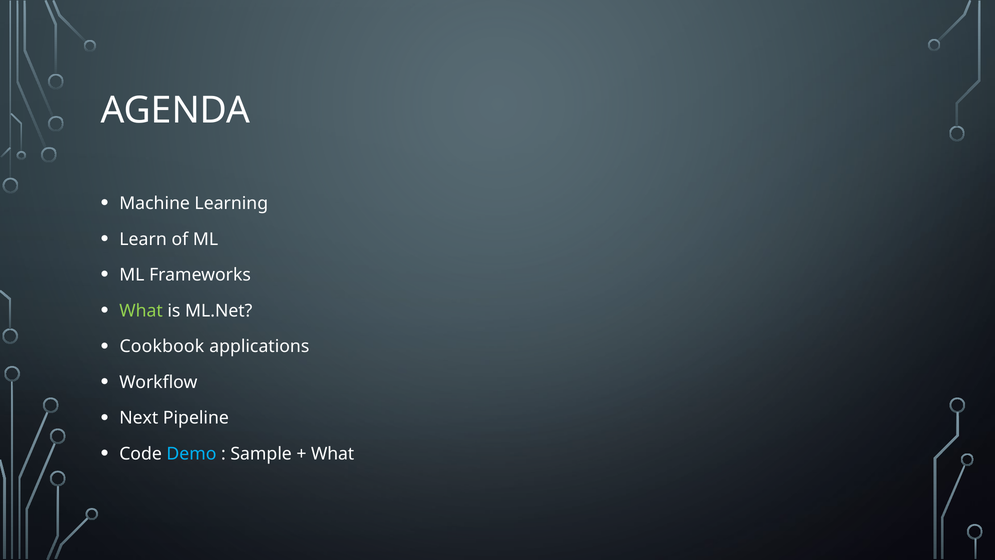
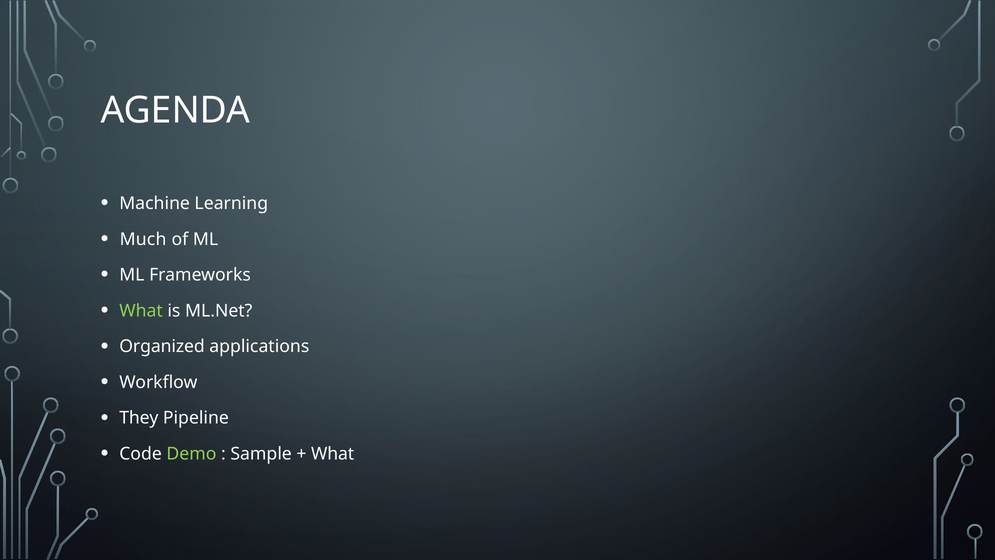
Learn: Learn -> Much (143, 239)
Cookbook: Cookbook -> Organized (162, 346)
Next: Next -> They (139, 418)
Demo colour: light blue -> light green (191, 454)
